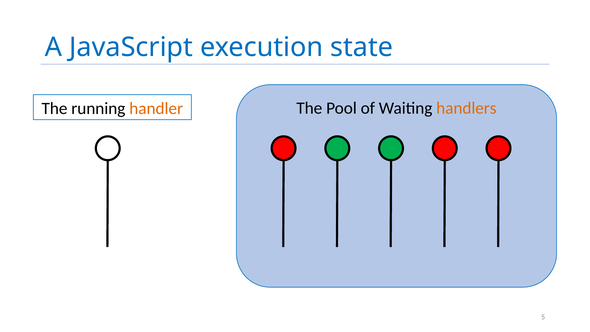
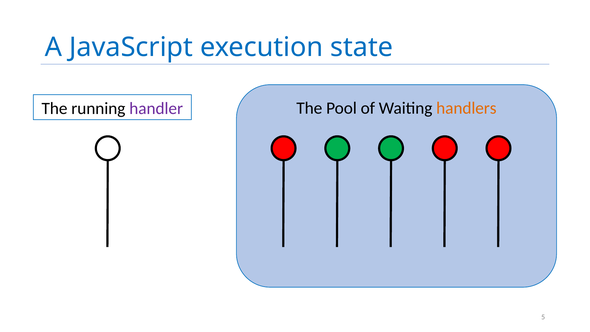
handler colour: orange -> purple (156, 108)
